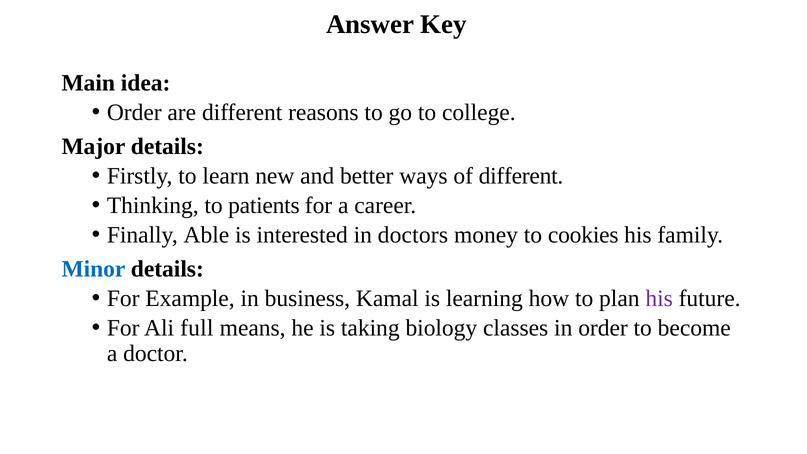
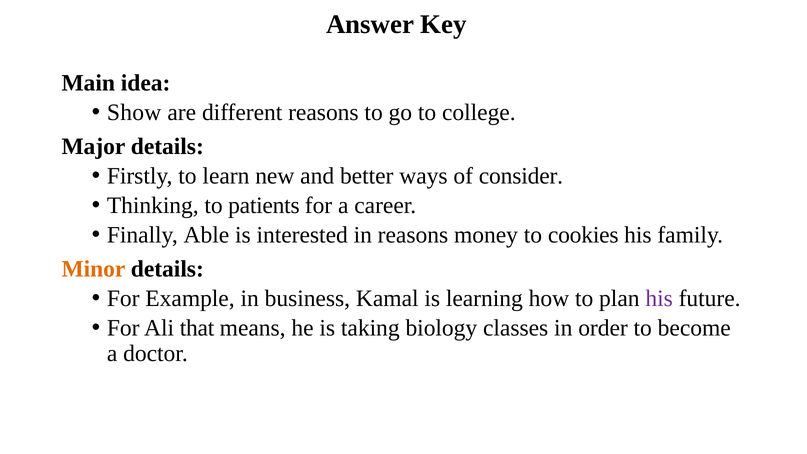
Order: Order -> Show (134, 112)
of different: different -> consider (521, 176)
in doctors: doctors -> reasons (413, 235)
Minor colour: blue -> orange (93, 269)
full: full -> that (197, 328)
